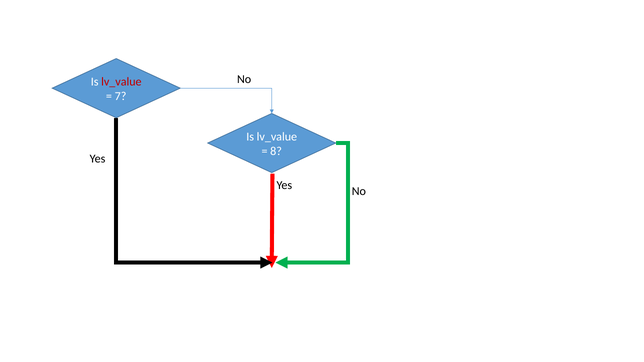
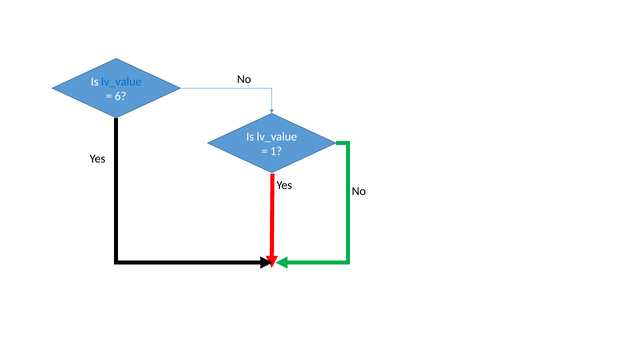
lv_value colour: red -> blue (121, 82)
7: 7 -> 6 (121, 96)
8: 8 -> 1 (276, 151)
